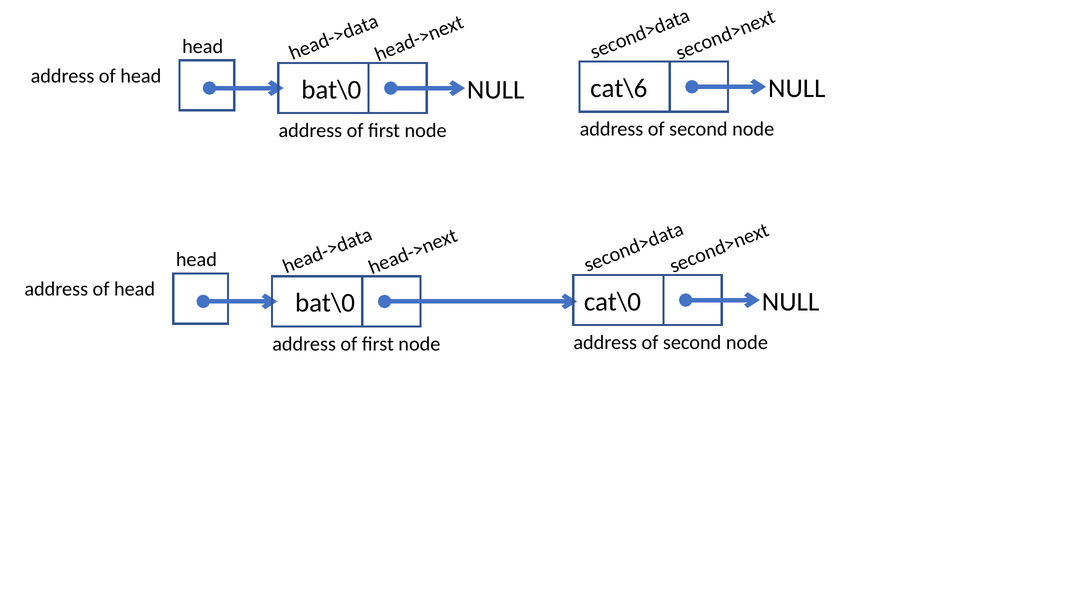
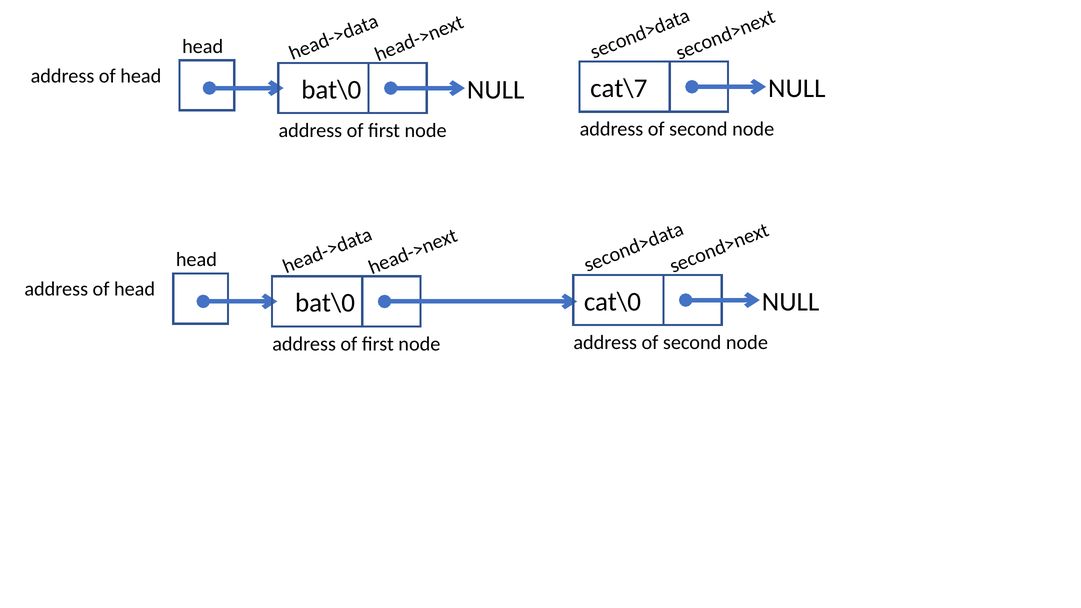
cat\6: cat\6 -> cat\7 (619, 88)
